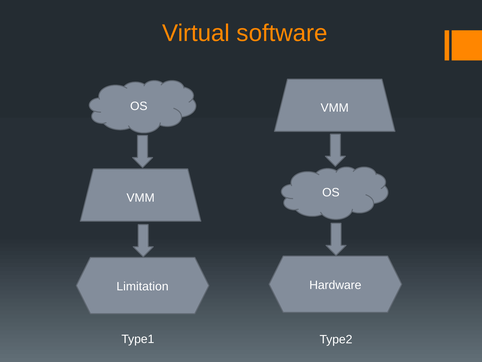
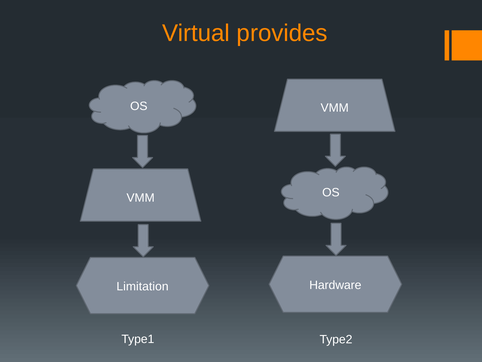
software: software -> provides (282, 33)
